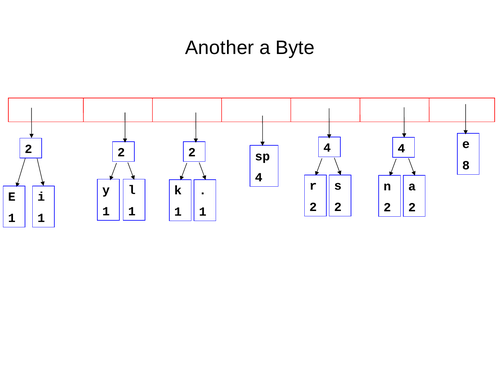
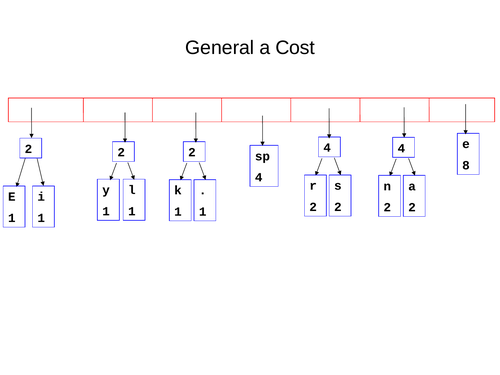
Another: Another -> General (220, 48)
Byte: Byte -> Cost (295, 48)
